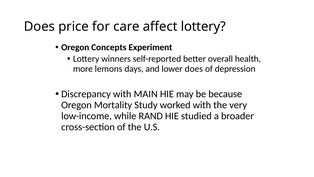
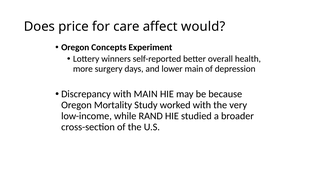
affect lottery: lottery -> would (203, 26)
lemons: lemons -> surgery (109, 69)
lower does: does -> main (194, 69)
